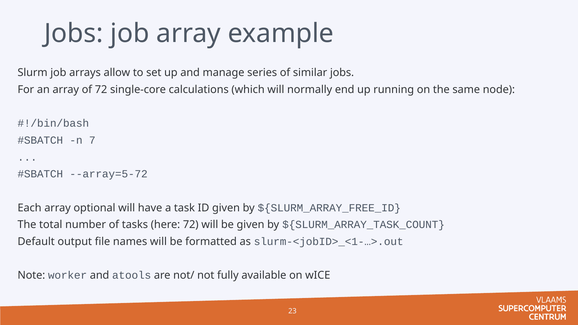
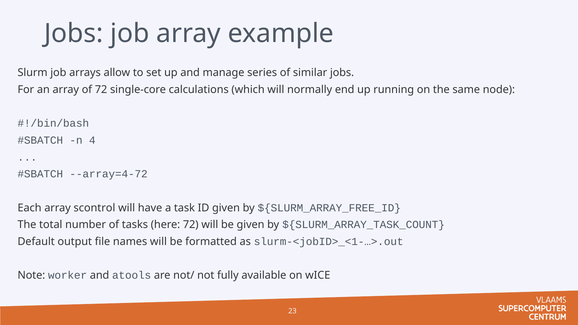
7: 7 -> 4 (92, 140)
--array=5-72: --array=5-72 -> --array=4-72 (109, 174)
optional: optional -> scontrol (94, 208)
